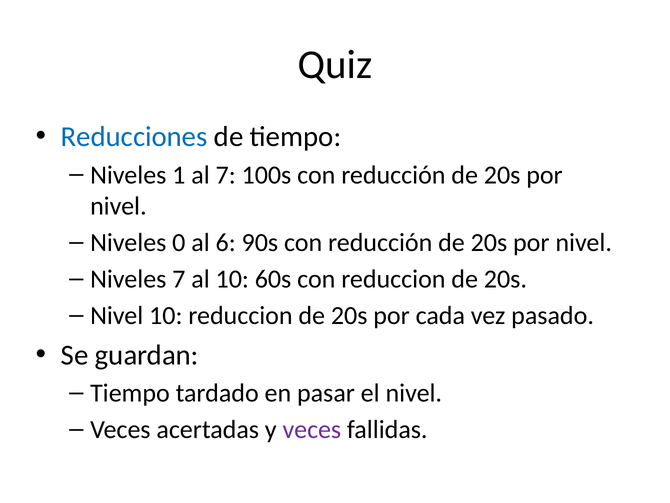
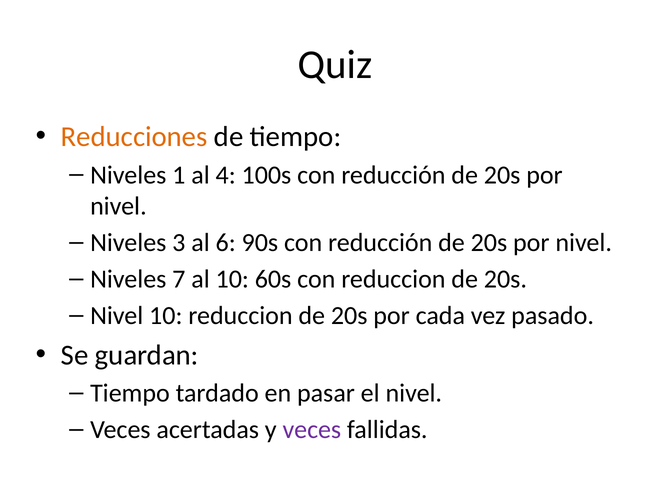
Reducciones colour: blue -> orange (134, 137)
al 7: 7 -> 4 (226, 175)
0: 0 -> 3 (179, 243)
